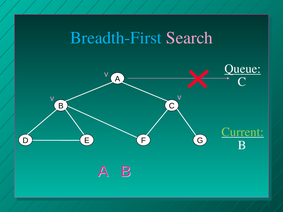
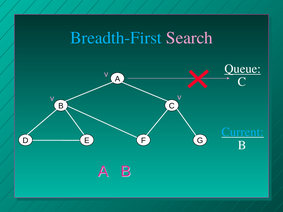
Current colour: light green -> light blue (243, 132)
